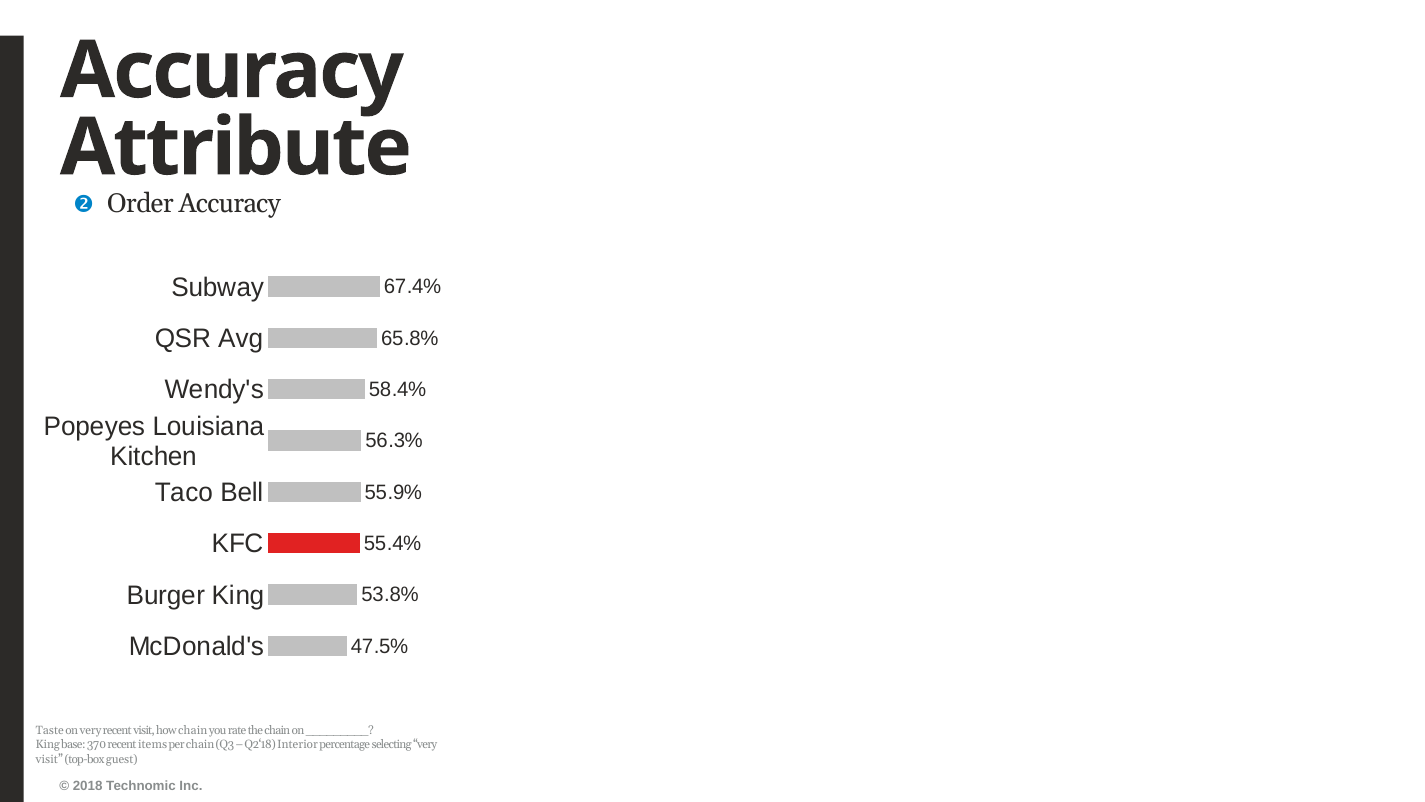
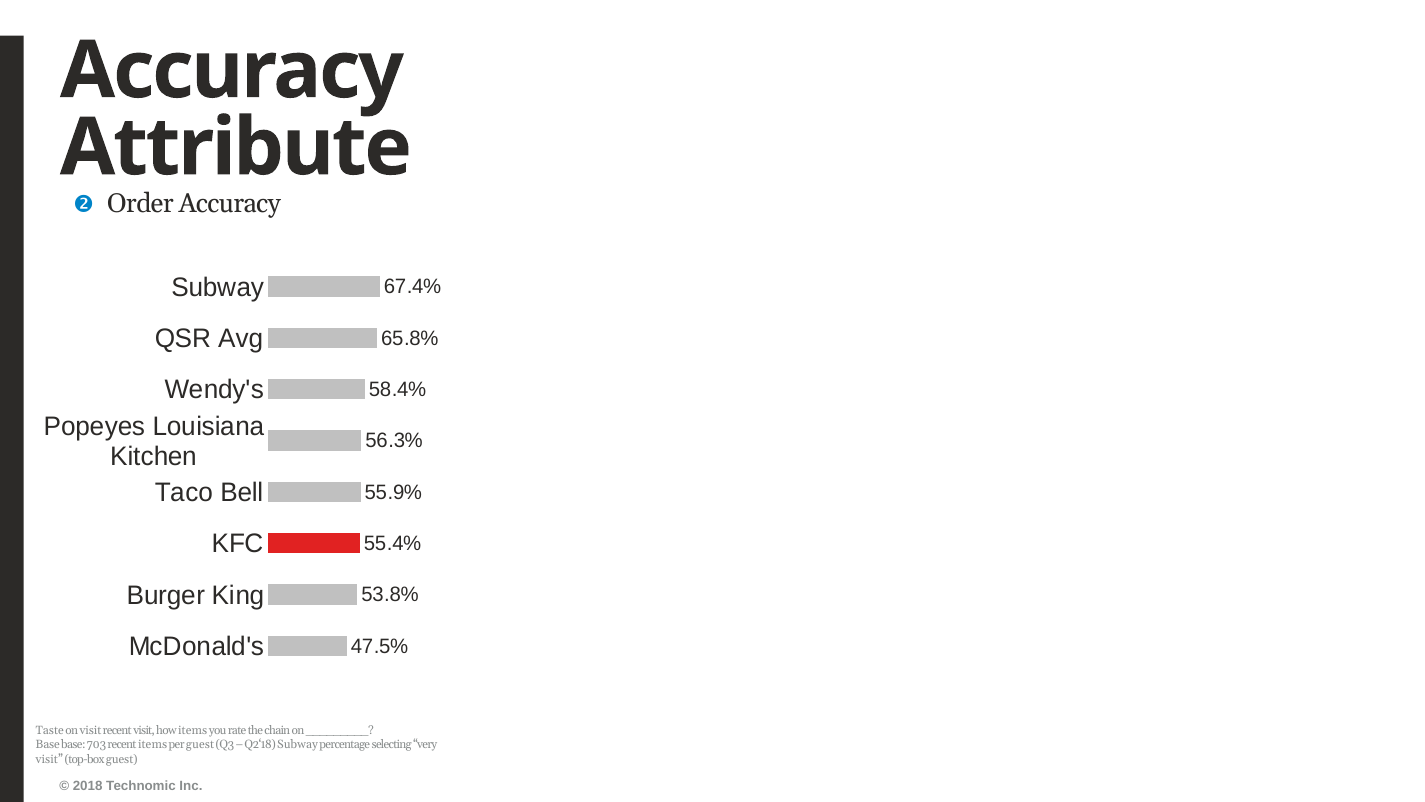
on very: very -> visit (91, 730)
how chain: chain -> items (193, 730)
King: King -> Base (48, 745)
370: 370 -> 703 (97, 745)
per chain: chain -> guest (200, 745)
Q2‘18 Interior: Interior -> Subway (297, 745)
